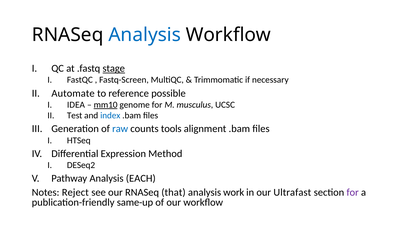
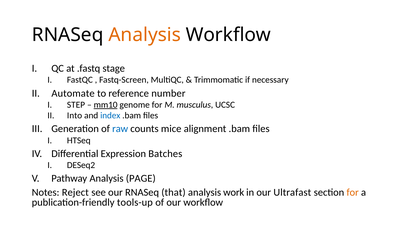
Analysis colour: blue -> orange (145, 35)
stage underline: present -> none (114, 69)
possible: possible -> number (168, 94)
IDEA: IDEA -> STEP (76, 105)
Test: Test -> Into (75, 116)
tools: tools -> mice (171, 129)
Method: Method -> Batches (165, 154)
EACH: EACH -> PAGE (141, 179)
for colour: purple -> orange (353, 193)
same-up: same-up -> tools-up (135, 203)
